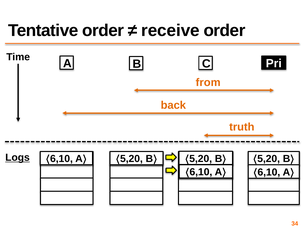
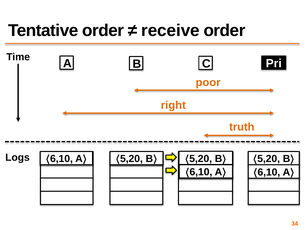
from: from -> poor (208, 83)
back: back -> right (173, 105)
Logs underline: present -> none (17, 158)
